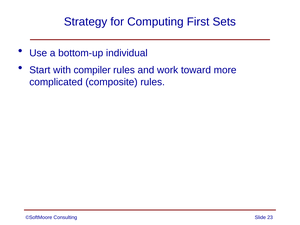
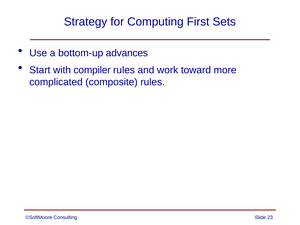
individual: individual -> advances (127, 53)
